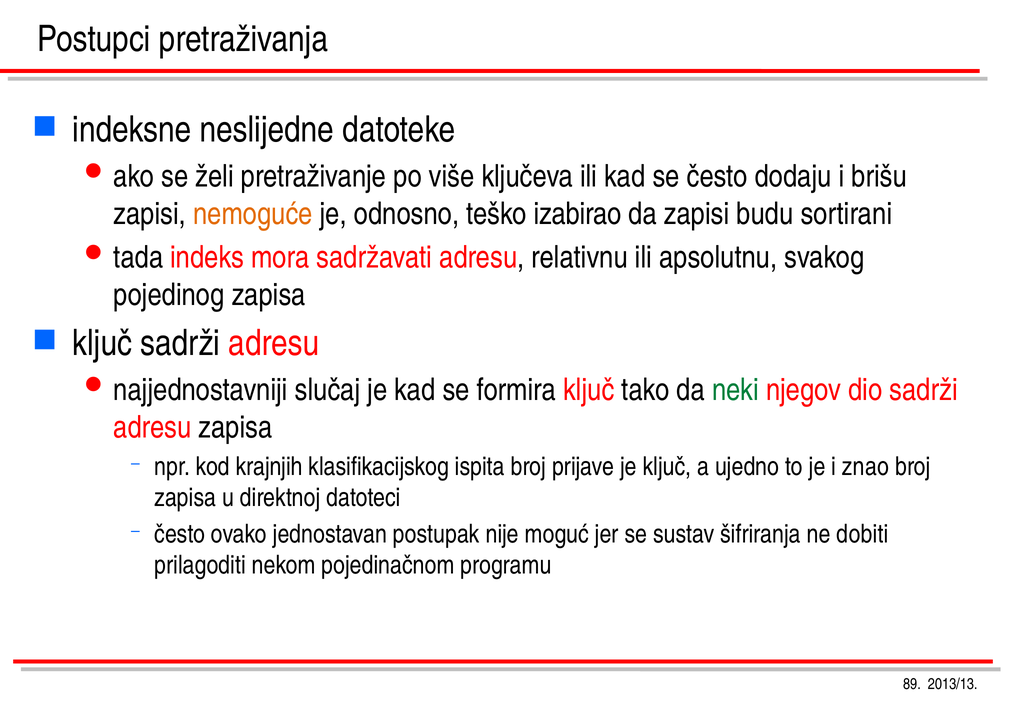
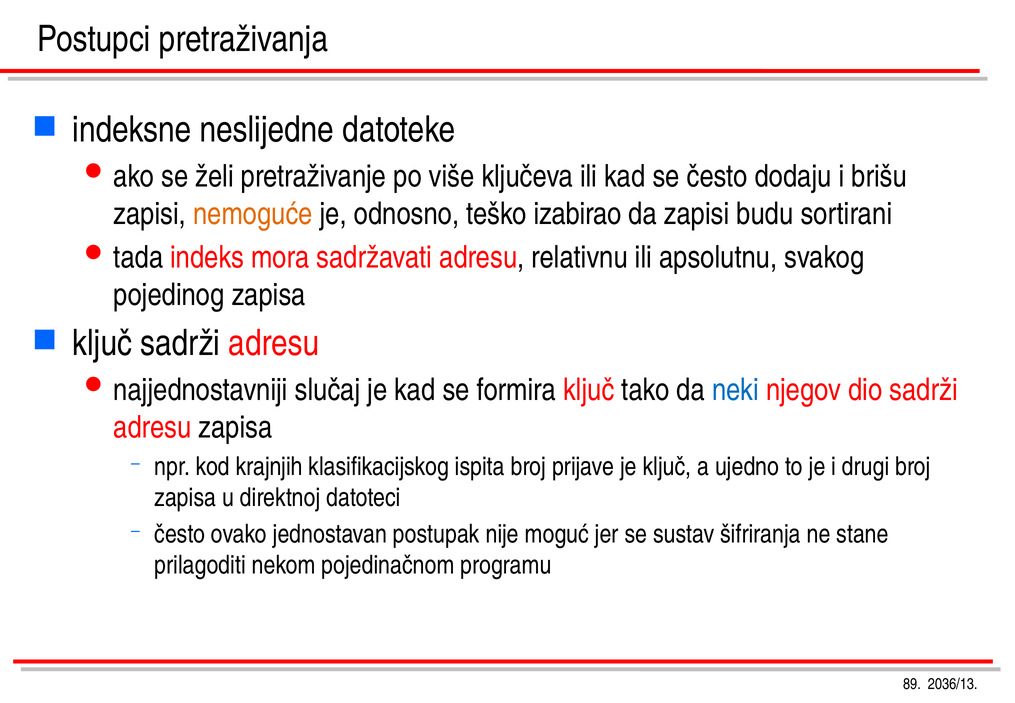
neki colour: green -> blue (735, 390)
znao: znao -> drugi (866, 466)
dobiti: dobiti -> stane (863, 534)
2013/13: 2013/13 -> 2036/13 (953, 684)
